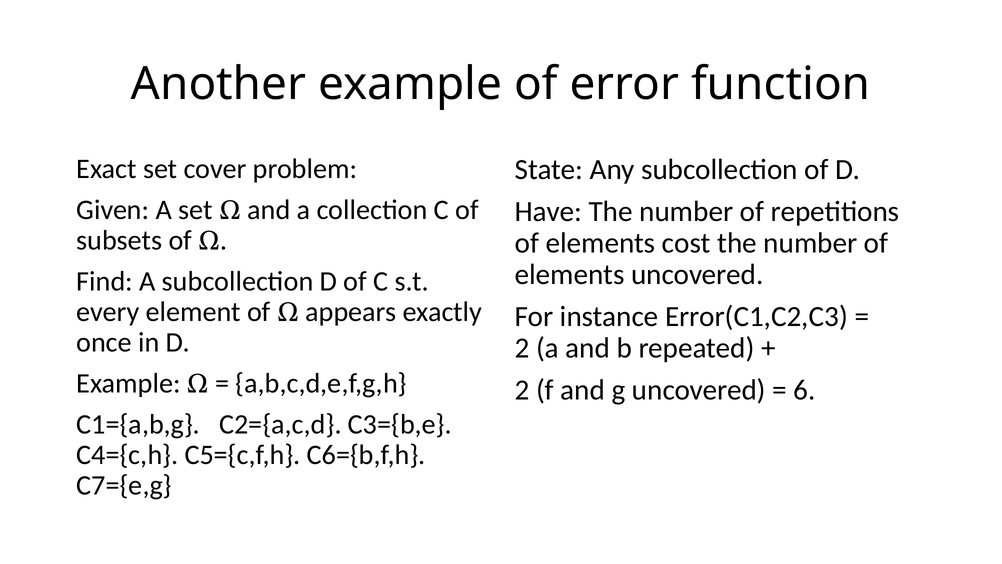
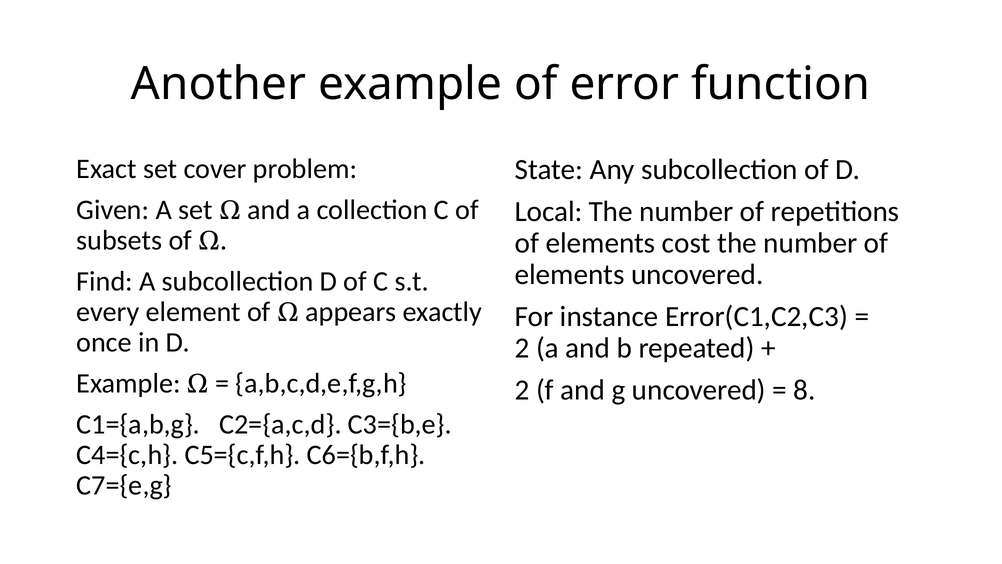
Have: Have -> Local (549, 211)
6: 6 -> 8 (805, 390)
